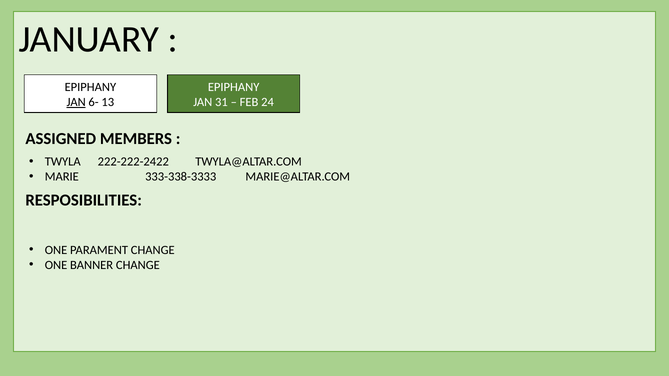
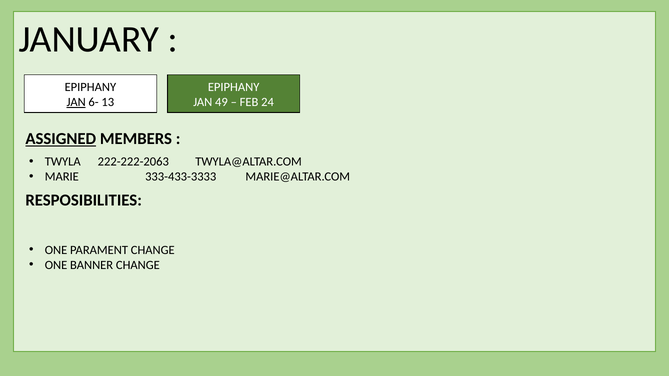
31: 31 -> 49 (221, 102)
ASSIGNED underline: none -> present (61, 139)
222-222-2422: 222-222-2422 -> 222-222-2063 (133, 162)
333-338-3333: 333-338-3333 -> 333-433-3333 (181, 177)
